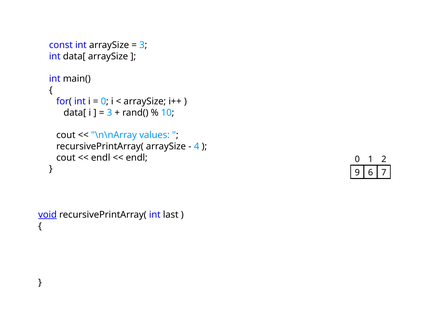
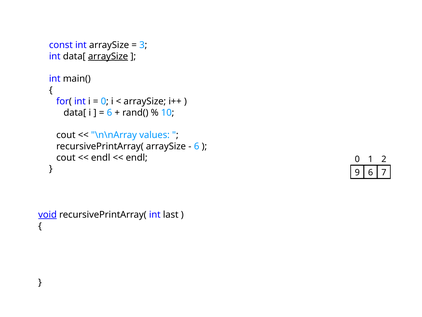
arraySize underline: none -> present (108, 56)
3: 3 -> 6 (110, 112)
4: 4 -> 6 (197, 146)
